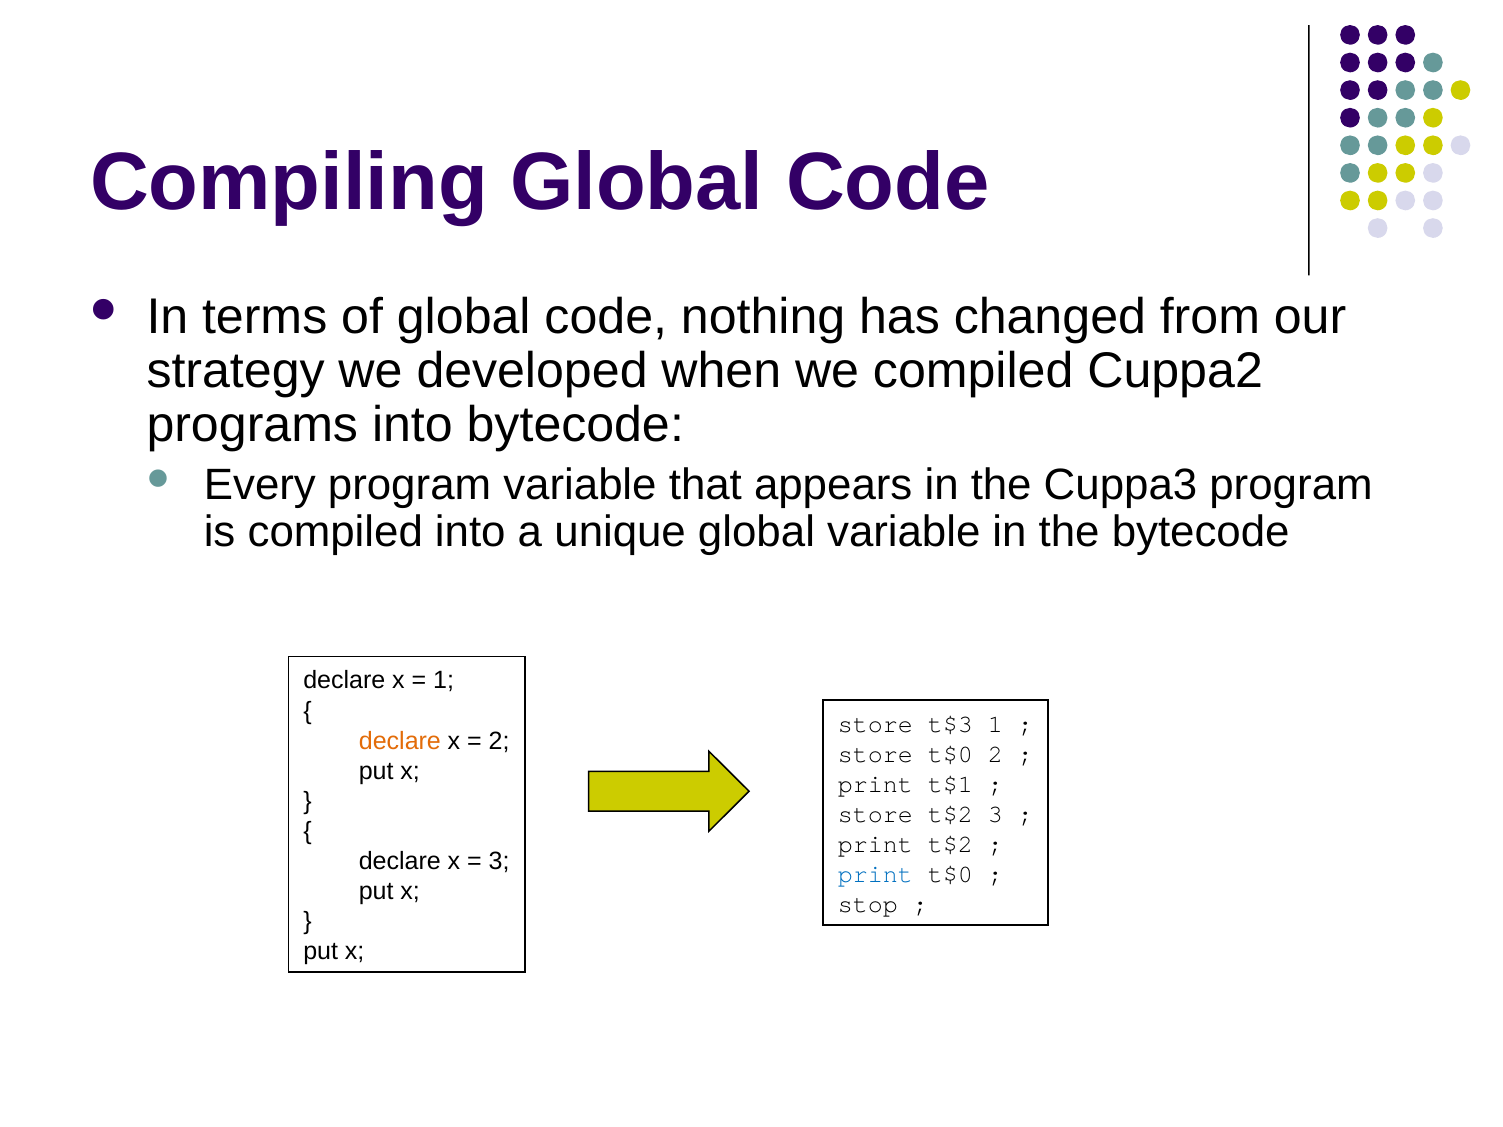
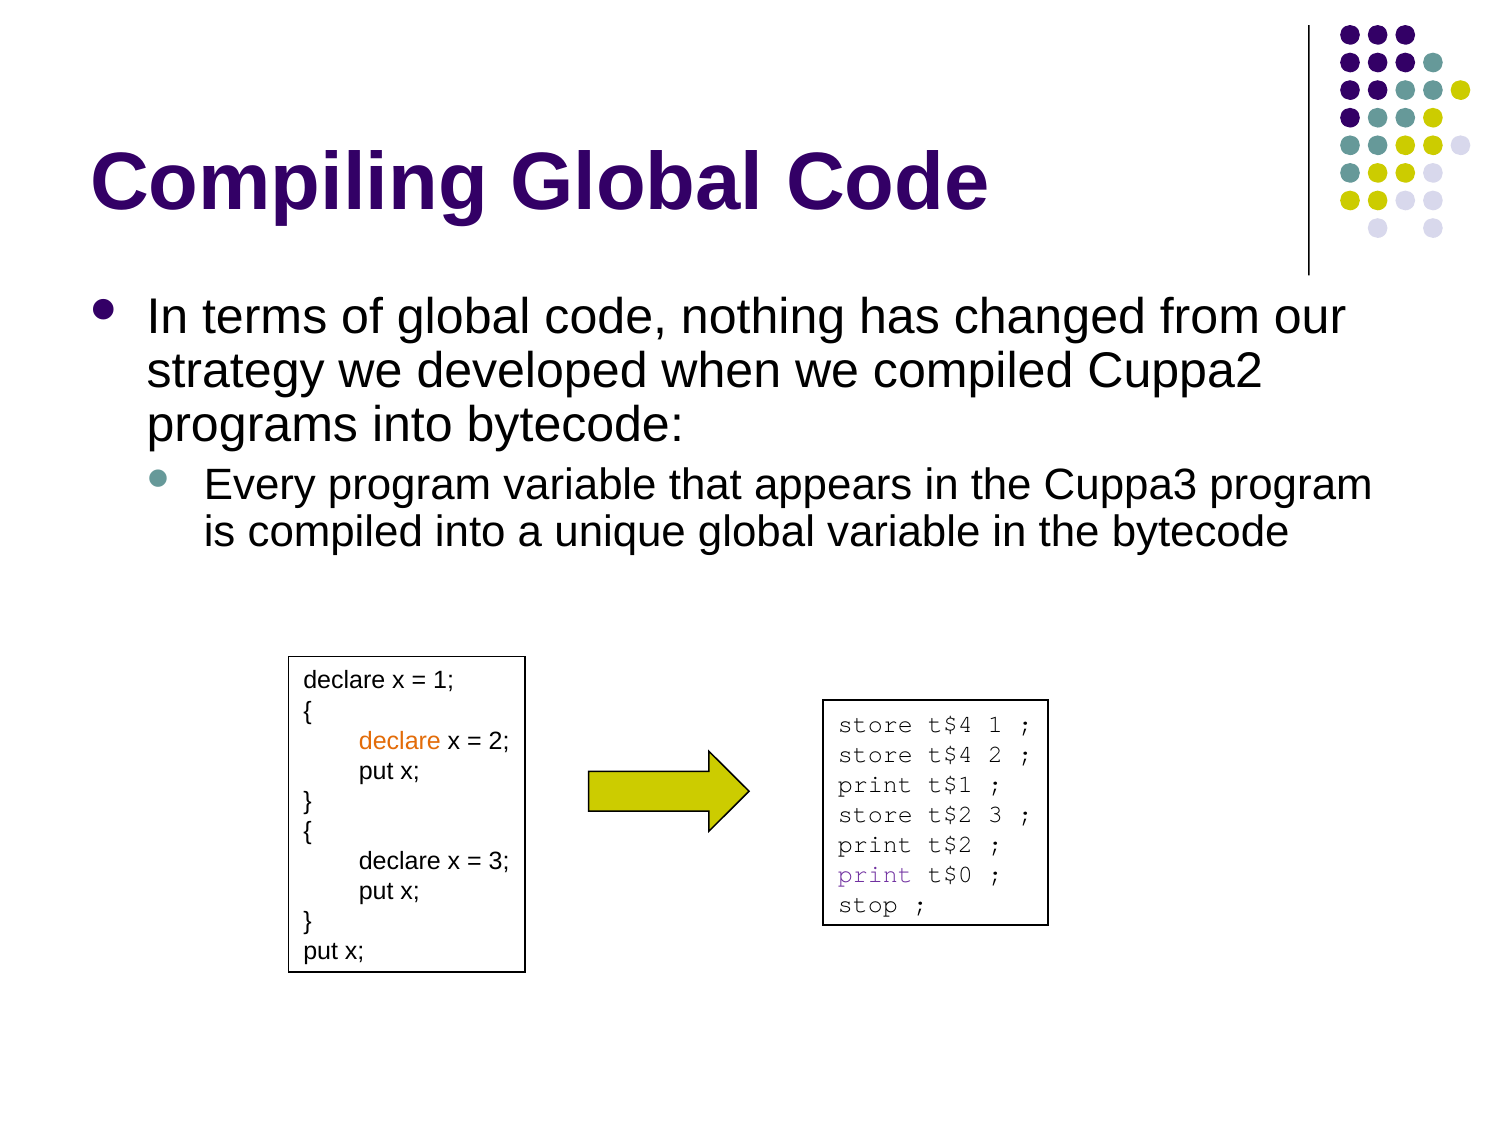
t$3: t$3 -> t$4 (950, 724)
t$0: t$0 -> t$4 (950, 754)
print colour: blue -> purple (875, 874)
